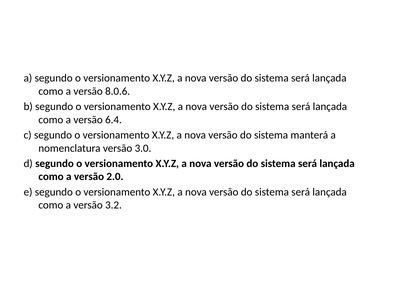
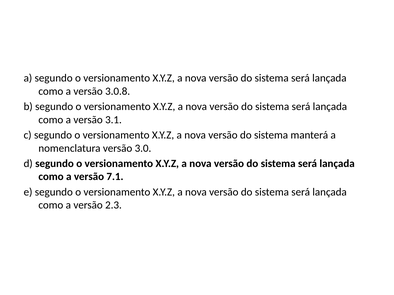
8.0.6: 8.0.6 -> 3.0.8 (118, 91)
6.4: 6.4 -> 3.1 (113, 120)
2.0: 2.0 -> 7.1 (115, 177)
3.2: 3.2 -> 2.3 (113, 205)
